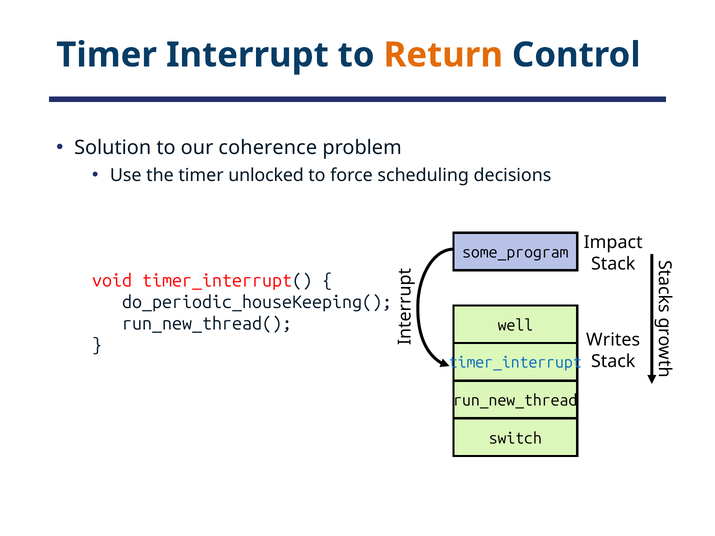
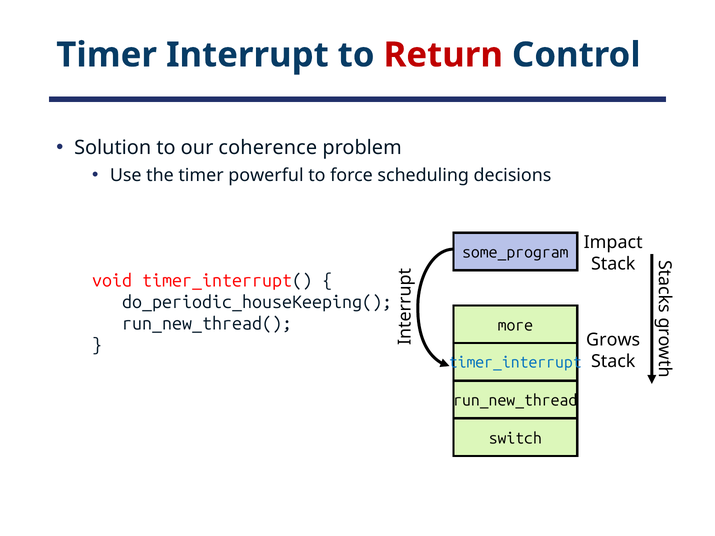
Return colour: orange -> red (443, 55)
unlocked: unlocked -> powerful (266, 175)
well: well -> more (515, 325)
Writes: Writes -> Grows (613, 340)
